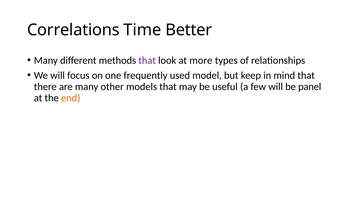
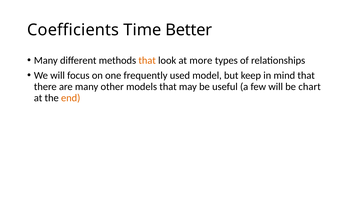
Correlations: Correlations -> Coefficients (73, 30)
that colour: purple -> orange (147, 60)
panel: panel -> chart (310, 87)
